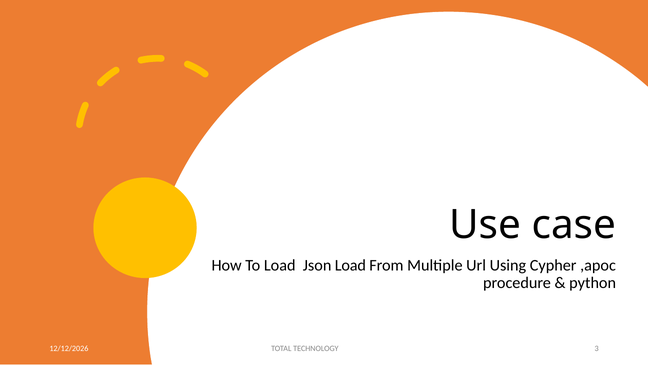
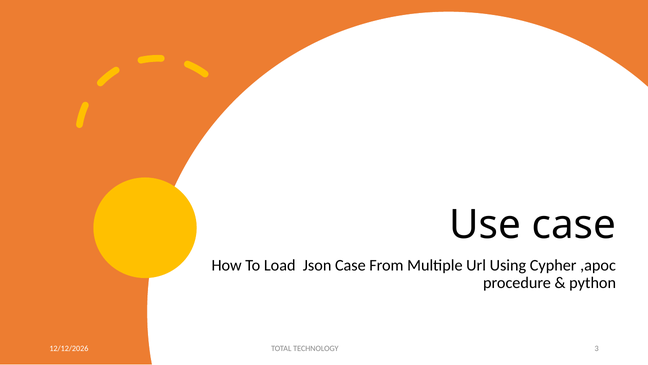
Json Load: Load -> Case (350, 265)
